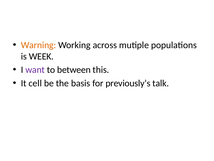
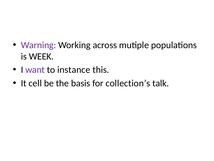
Warning colour: orange -> purple (38, 45)
between: between -> instance (74, 70)
previously’s: previously’s -> collection’s (128, 83)
